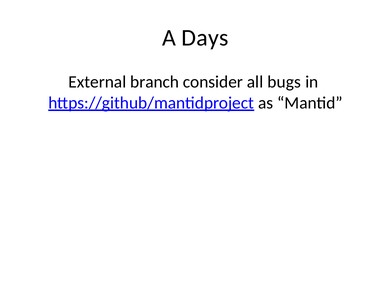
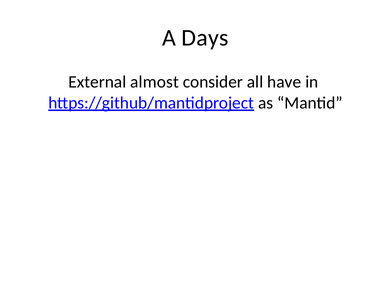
branch: branch -> almost (155, 82)
bugs: bugs -> have (284, 82)
